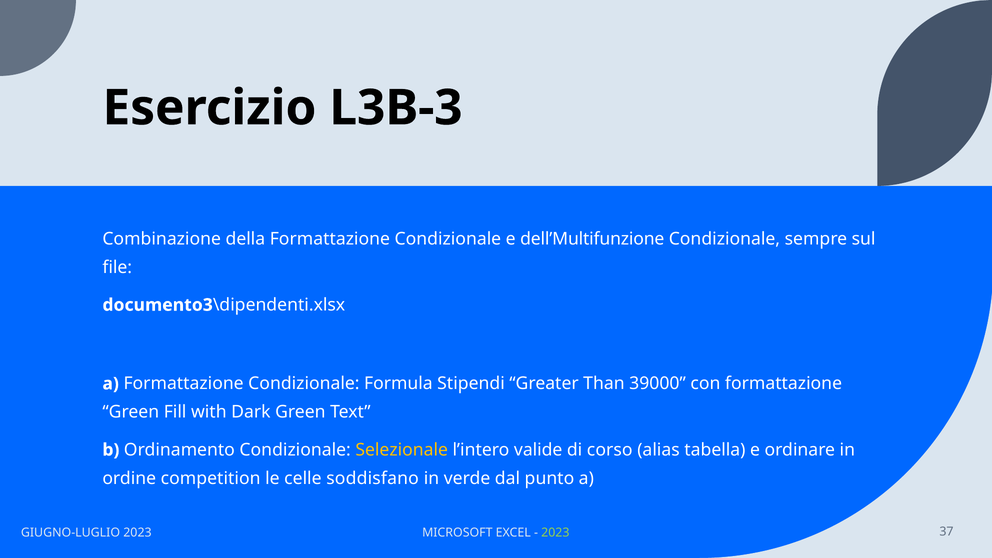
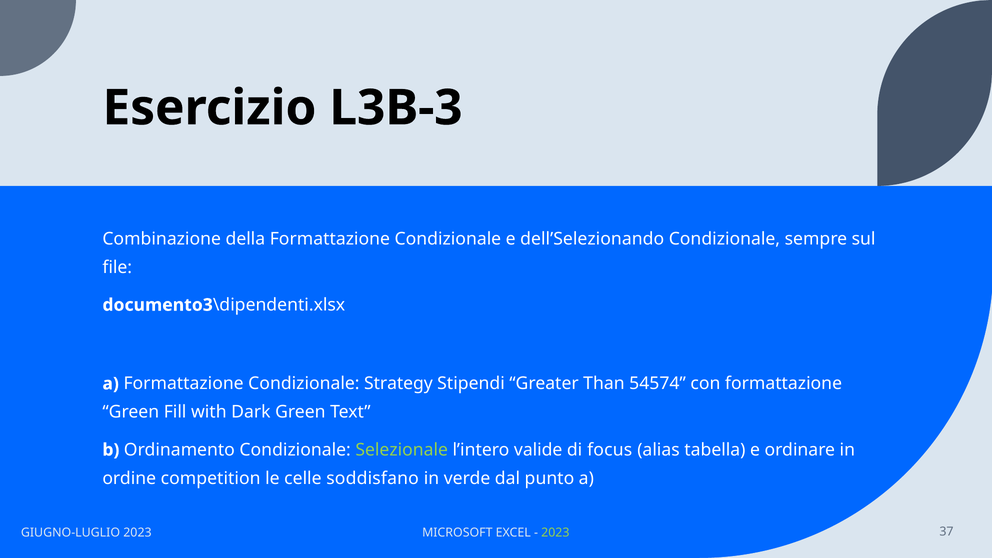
dell’Multifunzione: dell’Multifunzione -> dell’Selezionando (592, 239)
Formula: Formula -> Strategy (398, 384)
39000: 39000 -> 54574 (658, 384)
Selezionale colour: yellow -> light green (402, 450)
corso: corso -> focus (610, 450)
